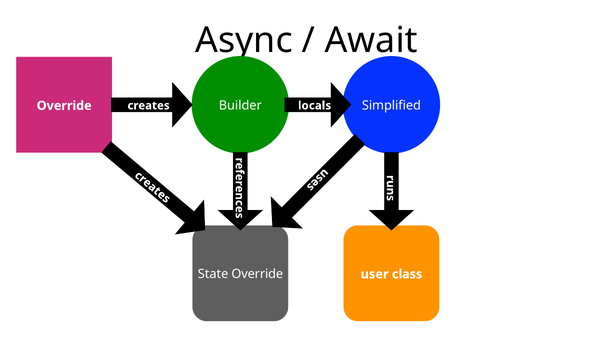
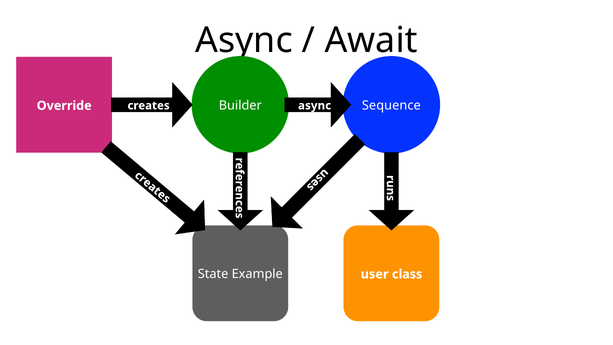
Simplified: Simplified -> Sequence (391, 106)
locals: locals -> async (315, 106)
State Override: Override -> Example (257, 274)
